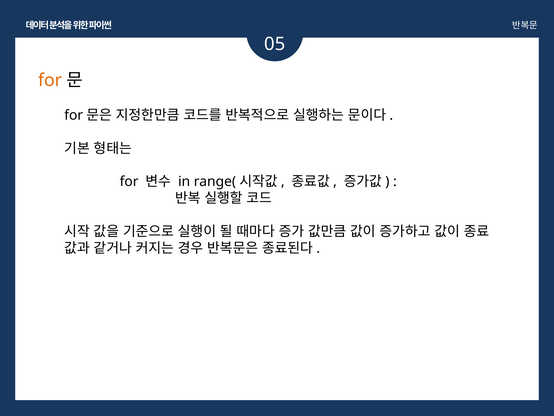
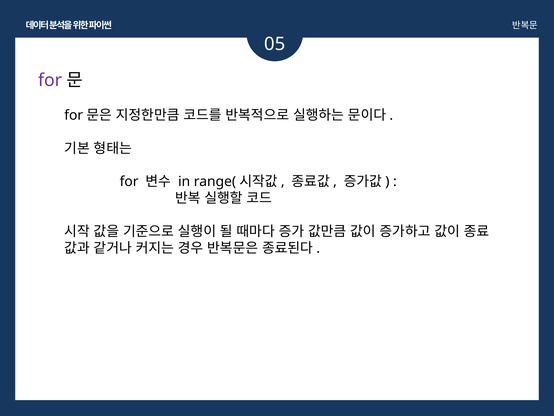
for colour: orange -> purple (50, 80)
